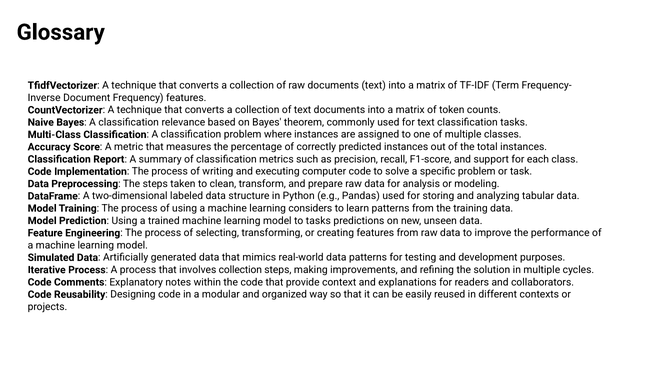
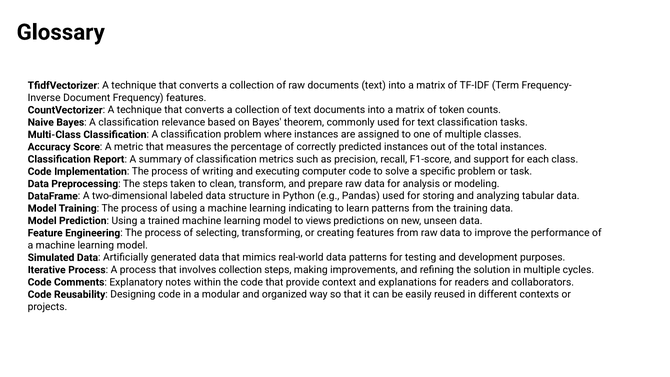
considers: considers -> indicating (310, 208)
to tasks: tasks -> views (318, 221)
